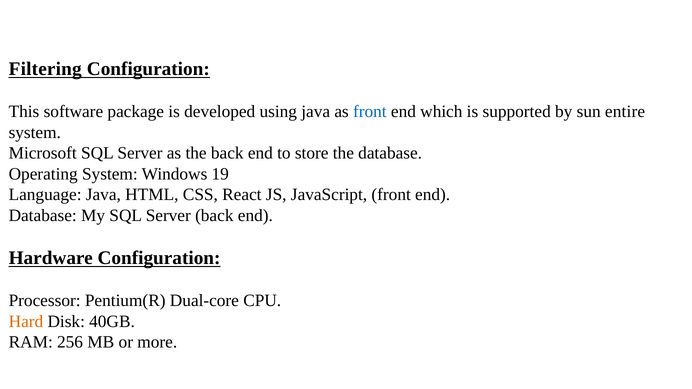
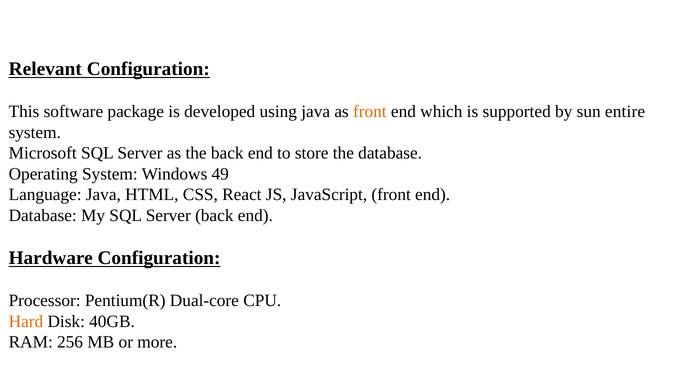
Filtering: Filtering -> Relevant (45, 69)
front colour: blue -> orange (370, 112)
19: 19 -> 49 (220, 174)
